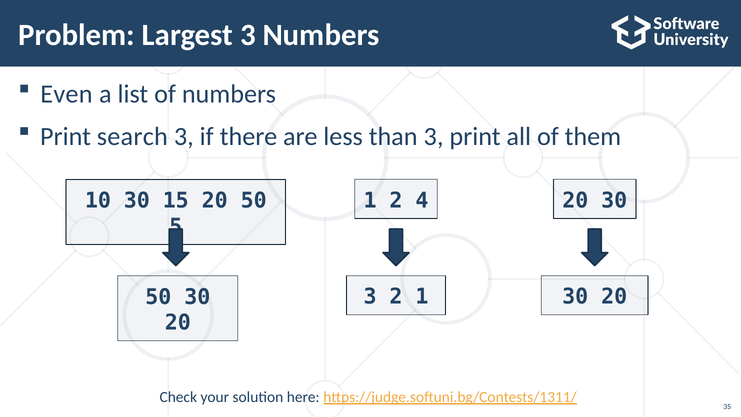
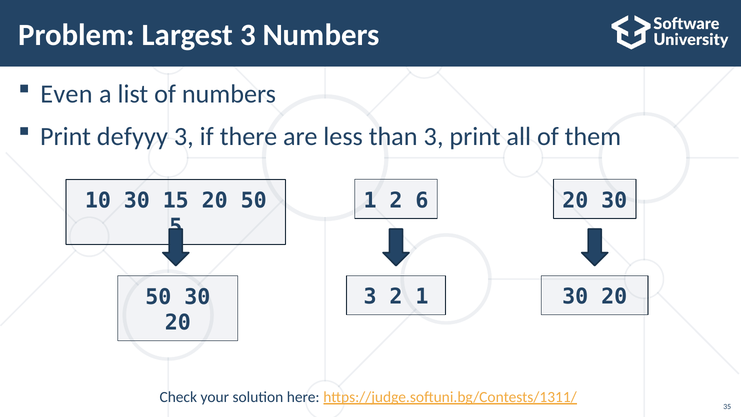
search: search -> defyyy (132, 136)
4: 4 -> 6 (422, 200)
